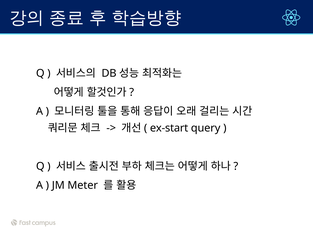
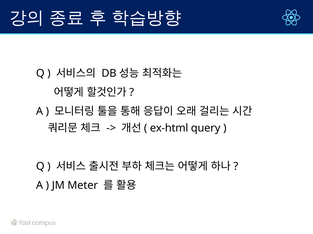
ex-start: ex-start -> ex-html (169, 129)
